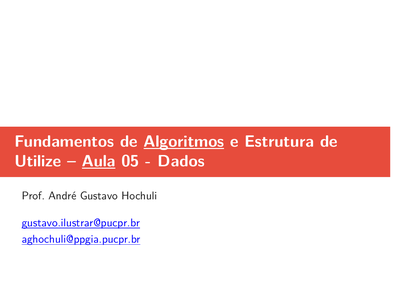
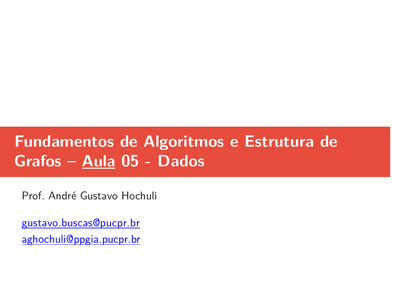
Algoritmos underline: present -> none (184, 141)
Utilize: Utilize -> Grafos (38, 161)
gustavo.ilustrar@pucpr.br: gustavo.ilustrar@pucpr.br -> gustavo.buscas@pucpr.br (81, 222)
